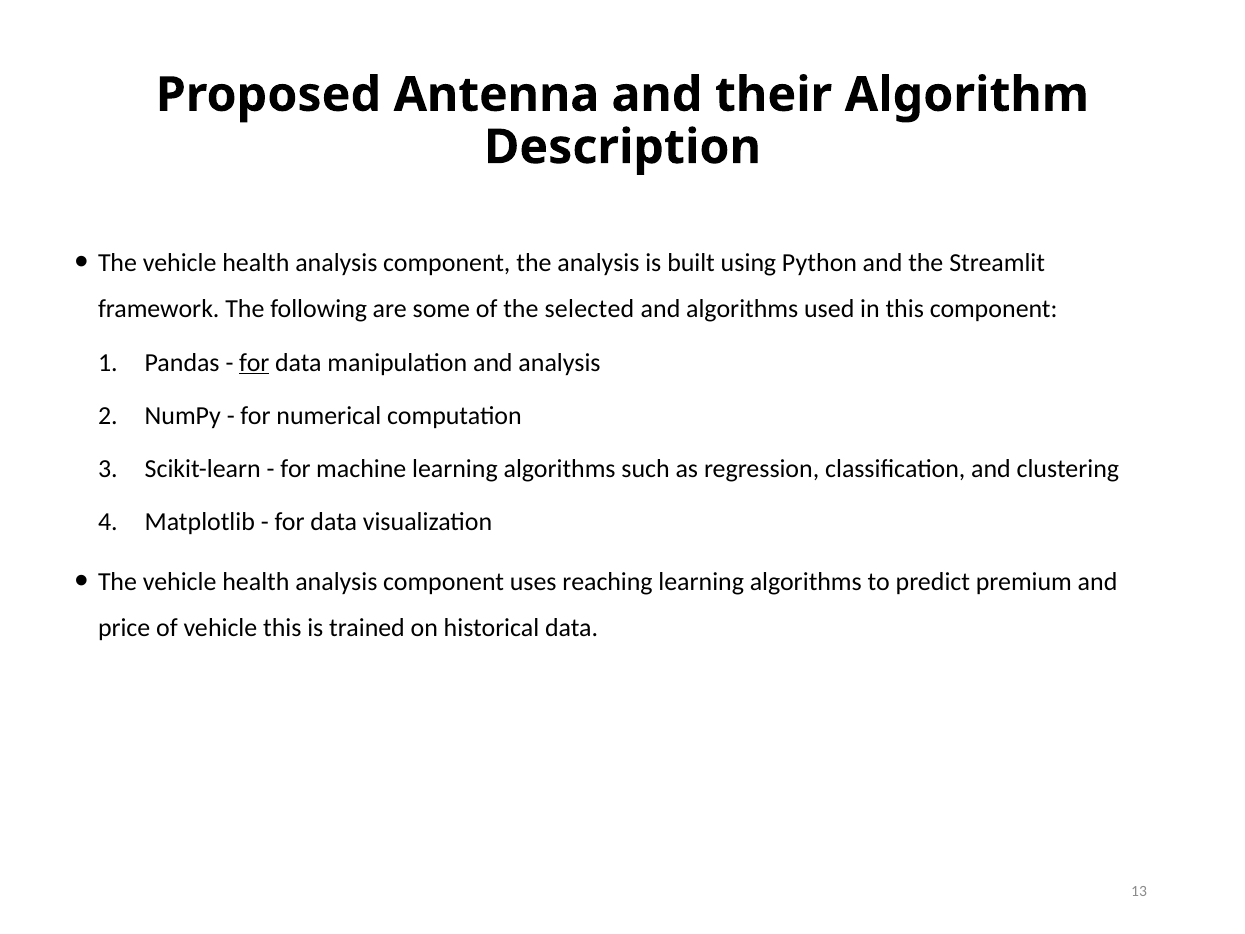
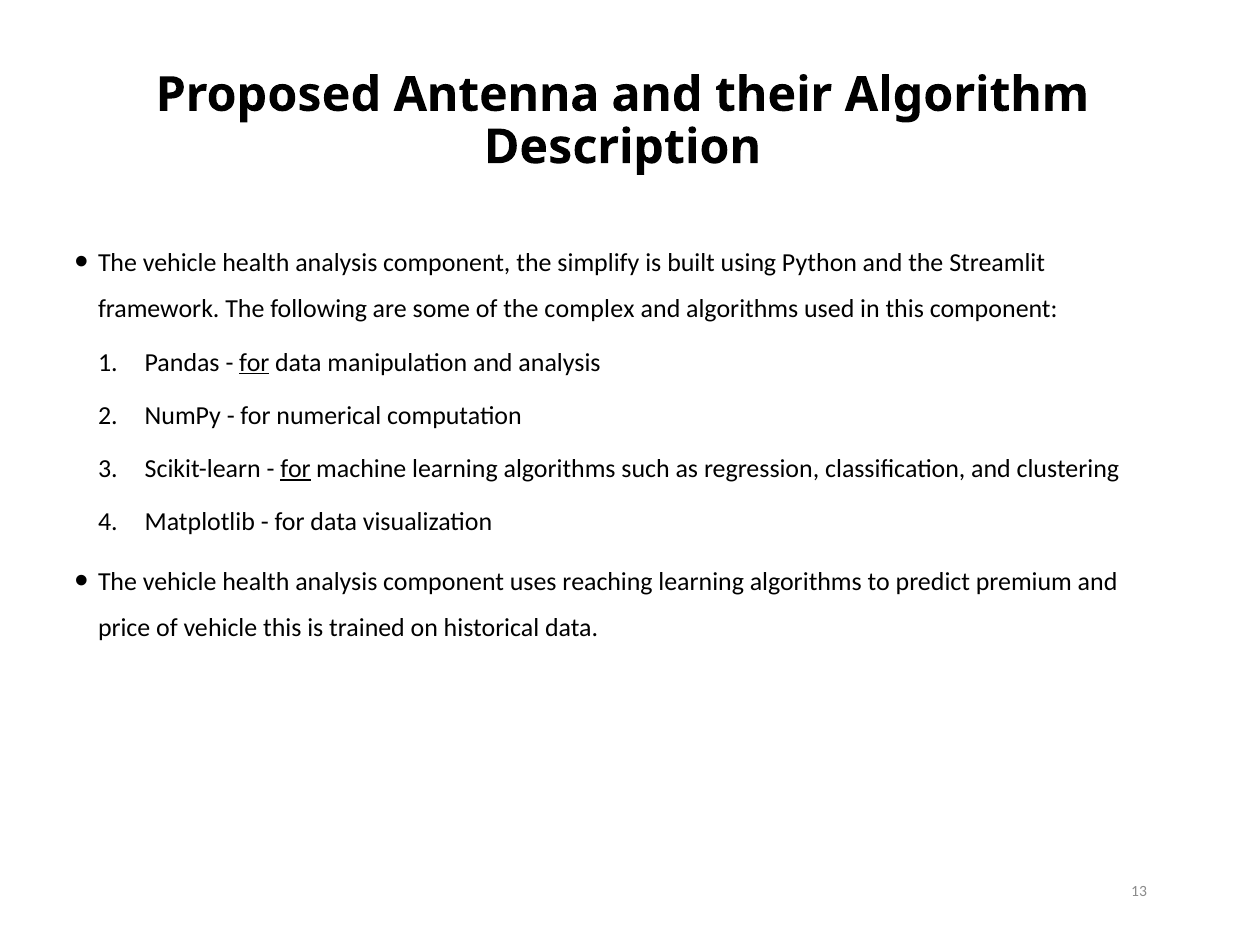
the analysis: analysis -> simplify (598, 263)
selected: selected -> complex (589, 309)
for underline: none -> present (296, 469)
